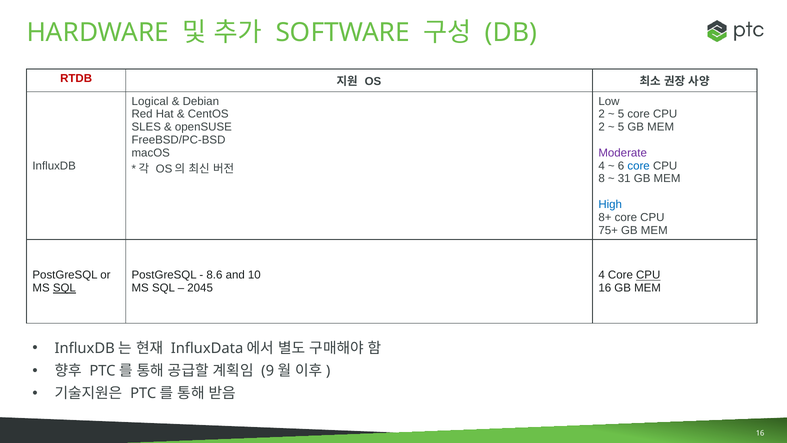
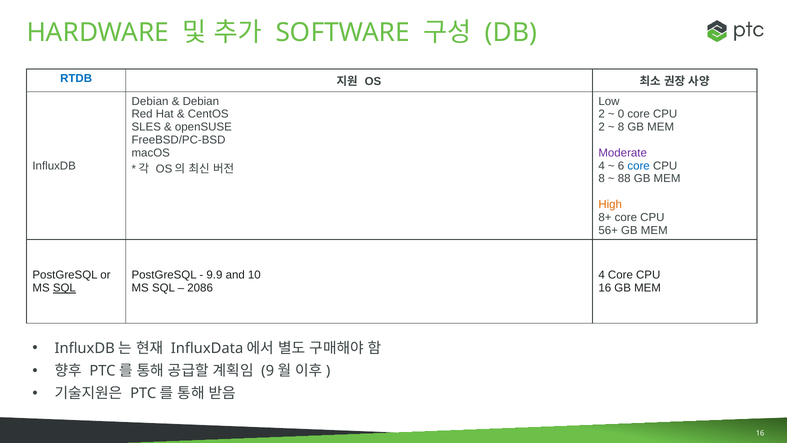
RTDB colour: red -> blue (76, 79)
Logical: Logical -> Debian (150, 101)
5: 5 -> 0 (621, 114)
5: 5 -> 8 (621, 127)
31: 31 -> 88 (624, 179)
High colour: blue -> orange (610, 204)
75+: 75+ -> 56+ (608, 230)
8.6: 8.6 -> 9.9 (214, 275)
CPU underline: present -> none (648, 275)
2045: 2045 -> 2086 (200, 288)
